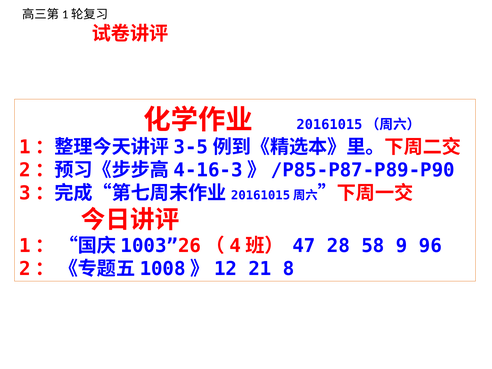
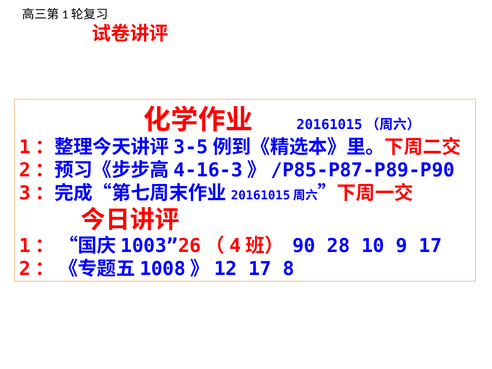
47: 47 -> 90 (304, 246)
58: 58 -> 10 (373, 246)
9 96: 96 -> 17 (430, 246)
21: 21 -> 17 (260, 269)
